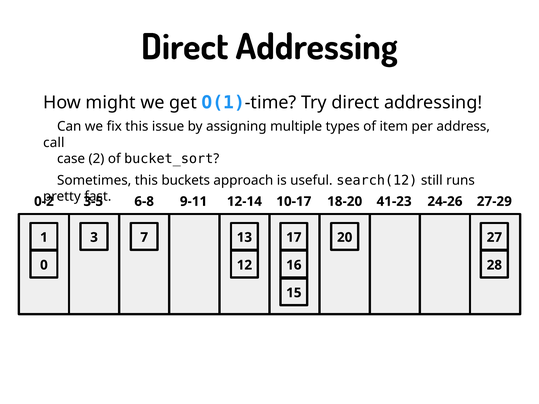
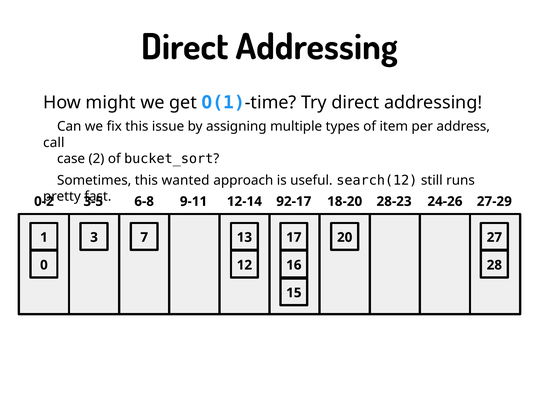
buckets: buckets -> wanted (186, 180)
10-17: 10-17 -> 92-17 (294, 202)
41-23: 41-23 -> 28-23 (394, 202)
